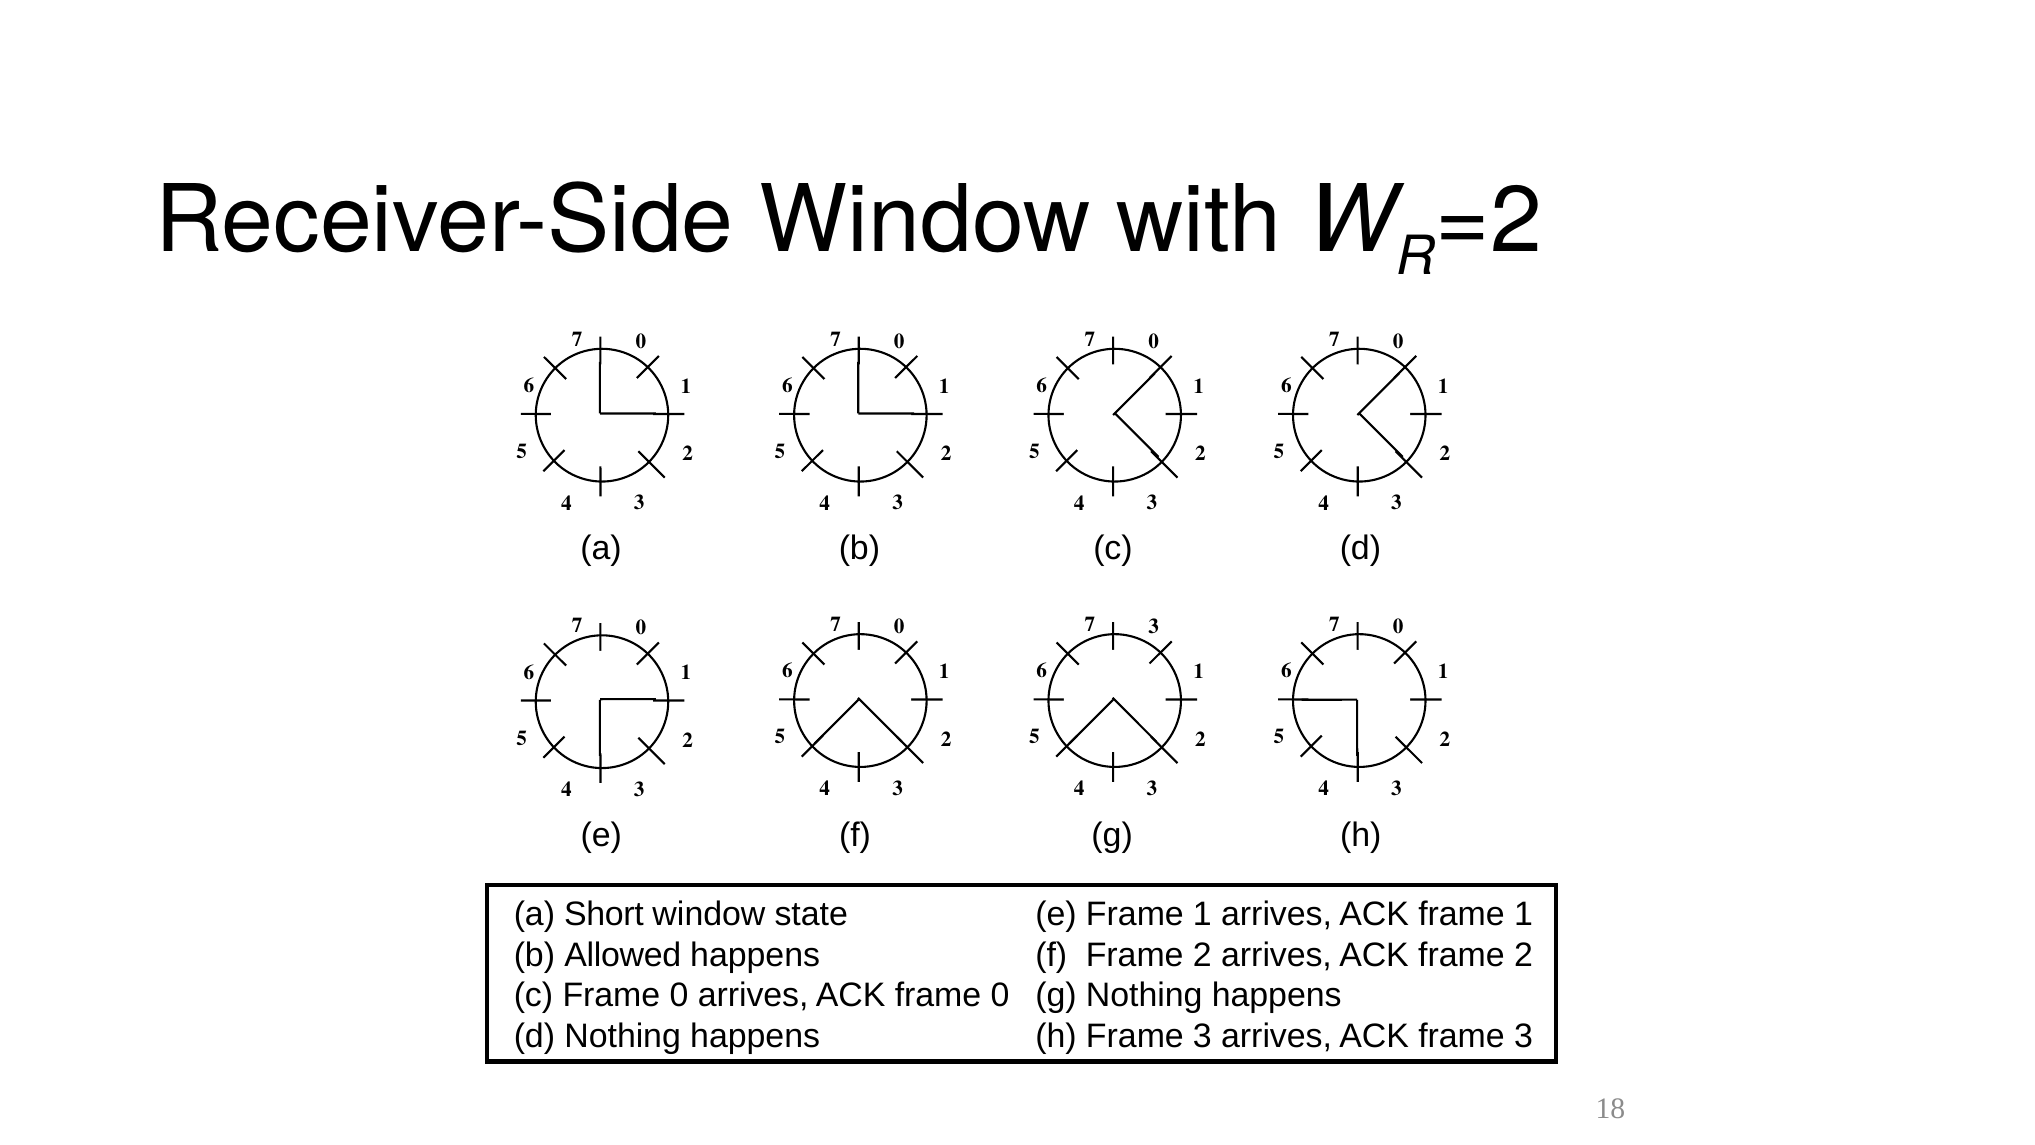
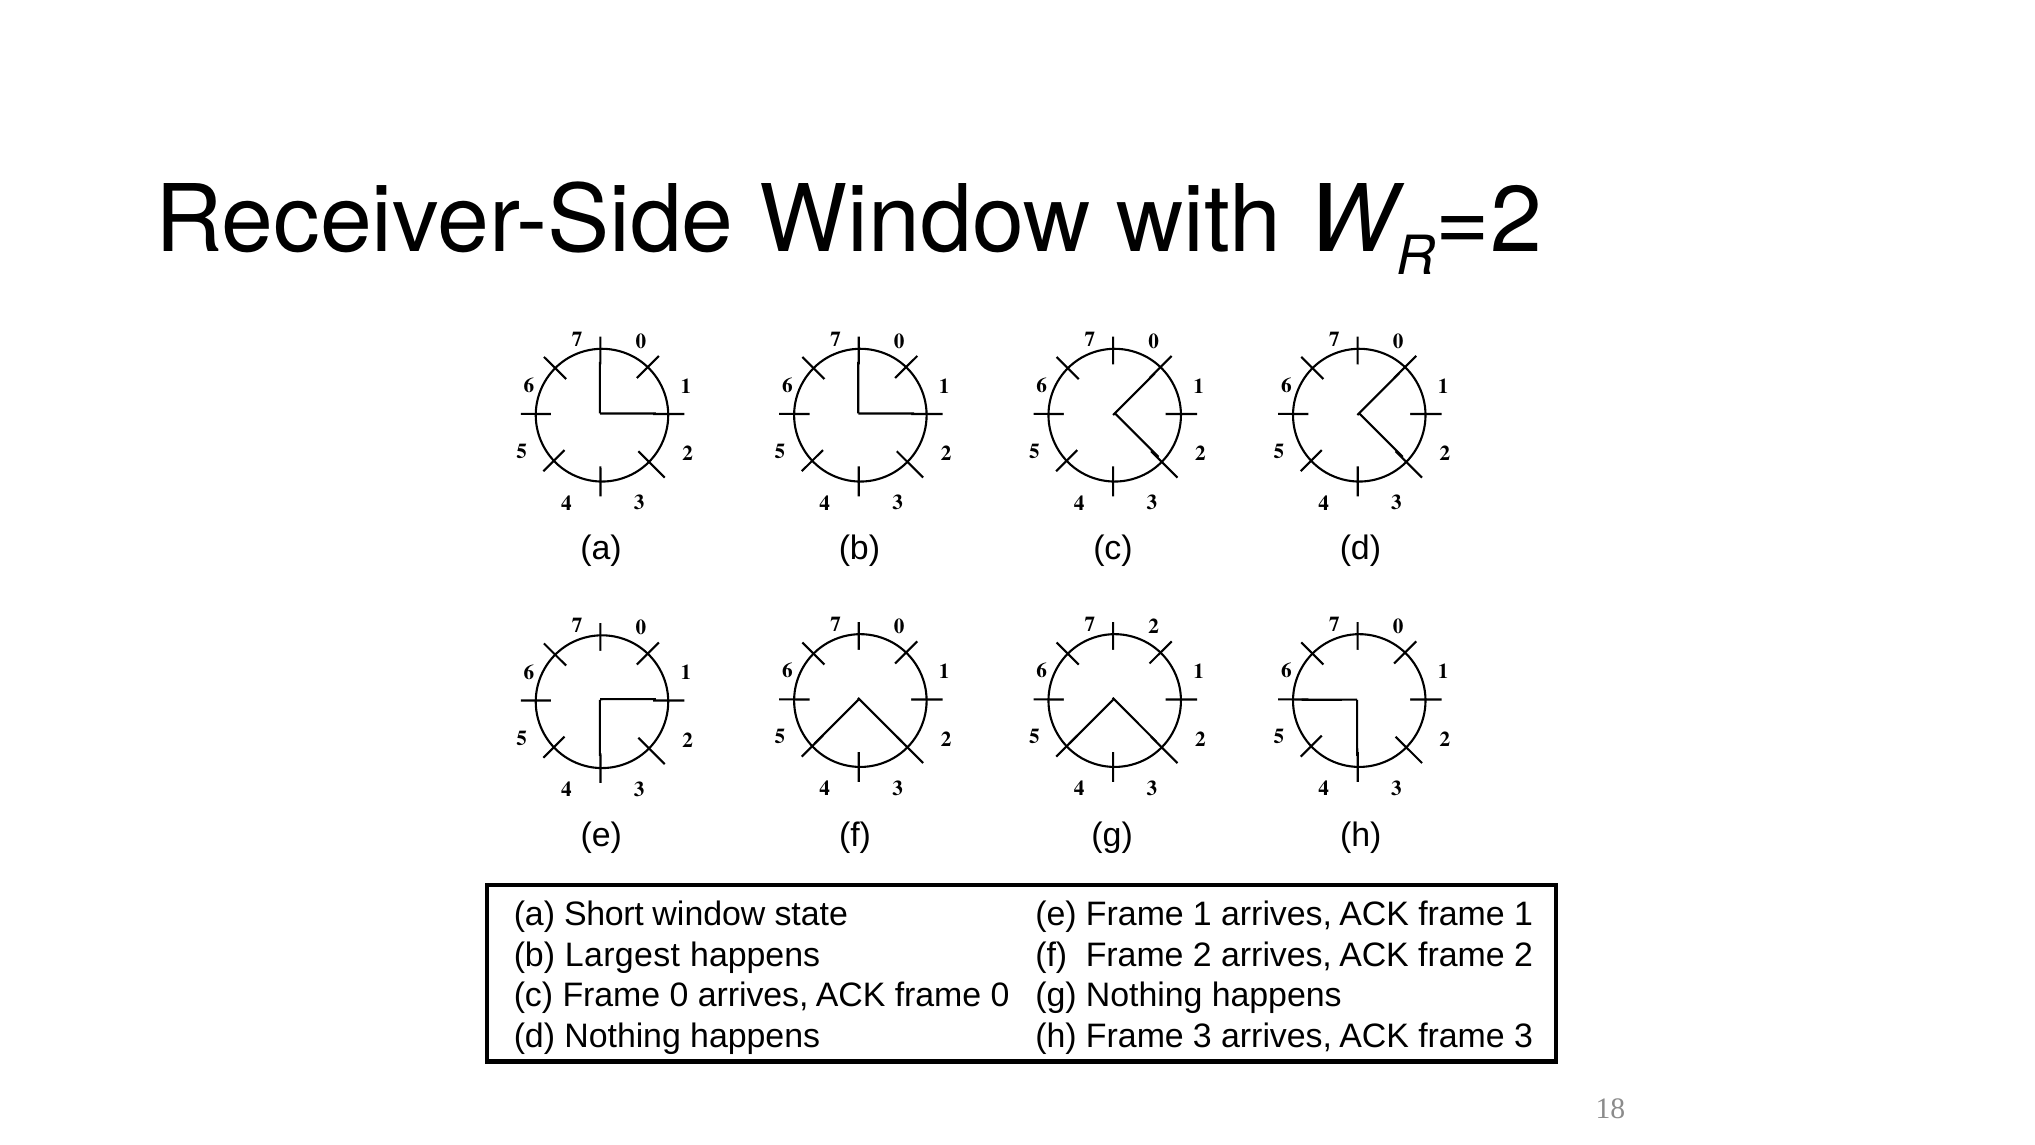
7 3: 3 -> 2 (1154, 627)
Allowed: Allowed -> Largest (622, 955)
